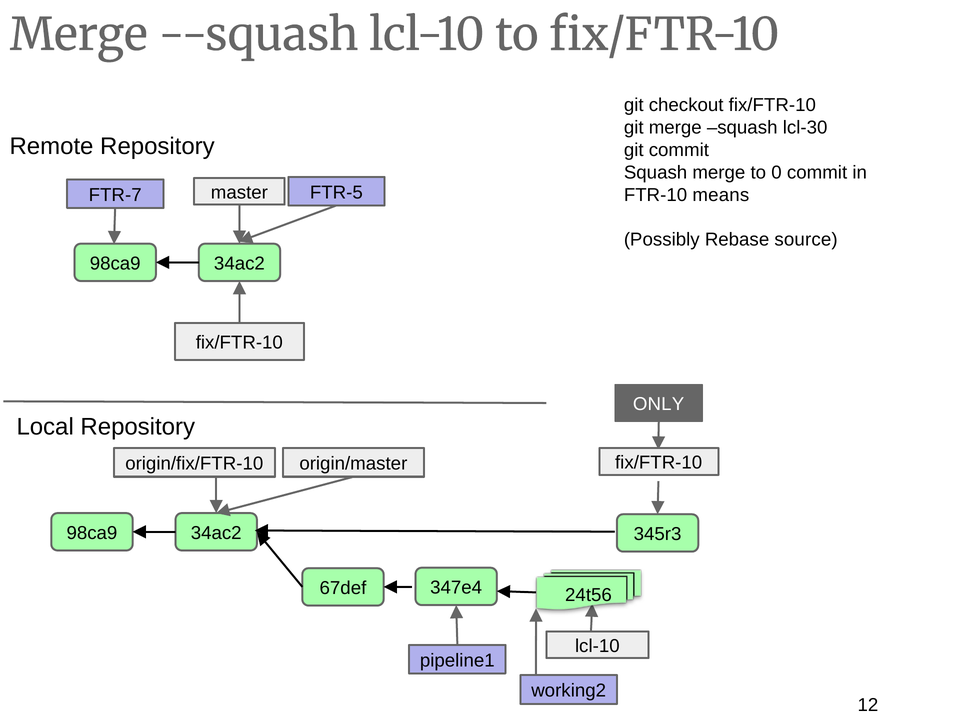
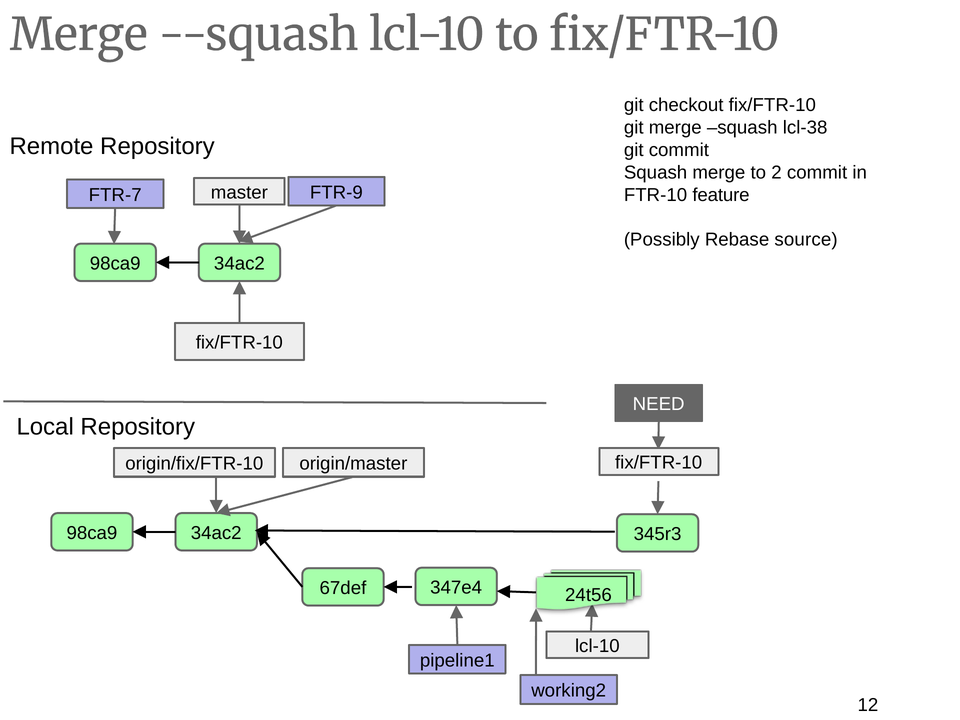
lcl-30: lcl-30 -> lcl-38 (805, 128)
0: 0 -> 2 (777, 172)
FTR-5: FTR-5 -> FTR-9 (336, 192)
means: means -> feature (721, 195)
ONLY: ONLY -> NEED (659, 404)
